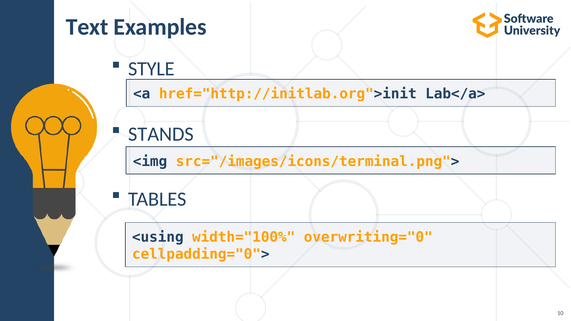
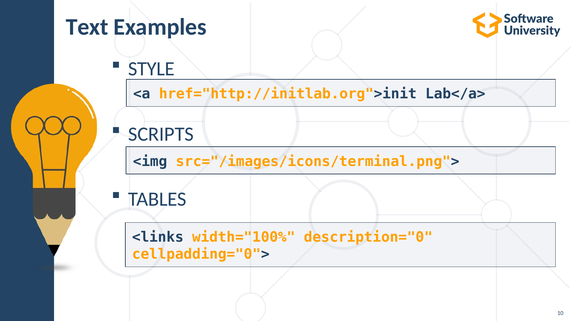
STANDS: STANDS -> SCRIPTS (161, 134)
<using: <using -> <links (158, 237)
overwriting="0: overwriting="0 -> description="0 (368, 237)
